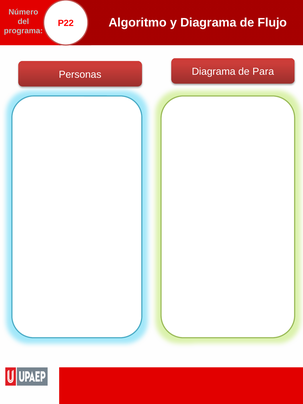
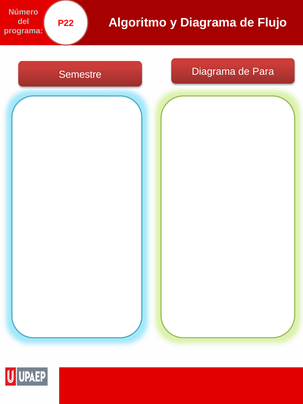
Personas: Personas -> Semestre (80, 74)
